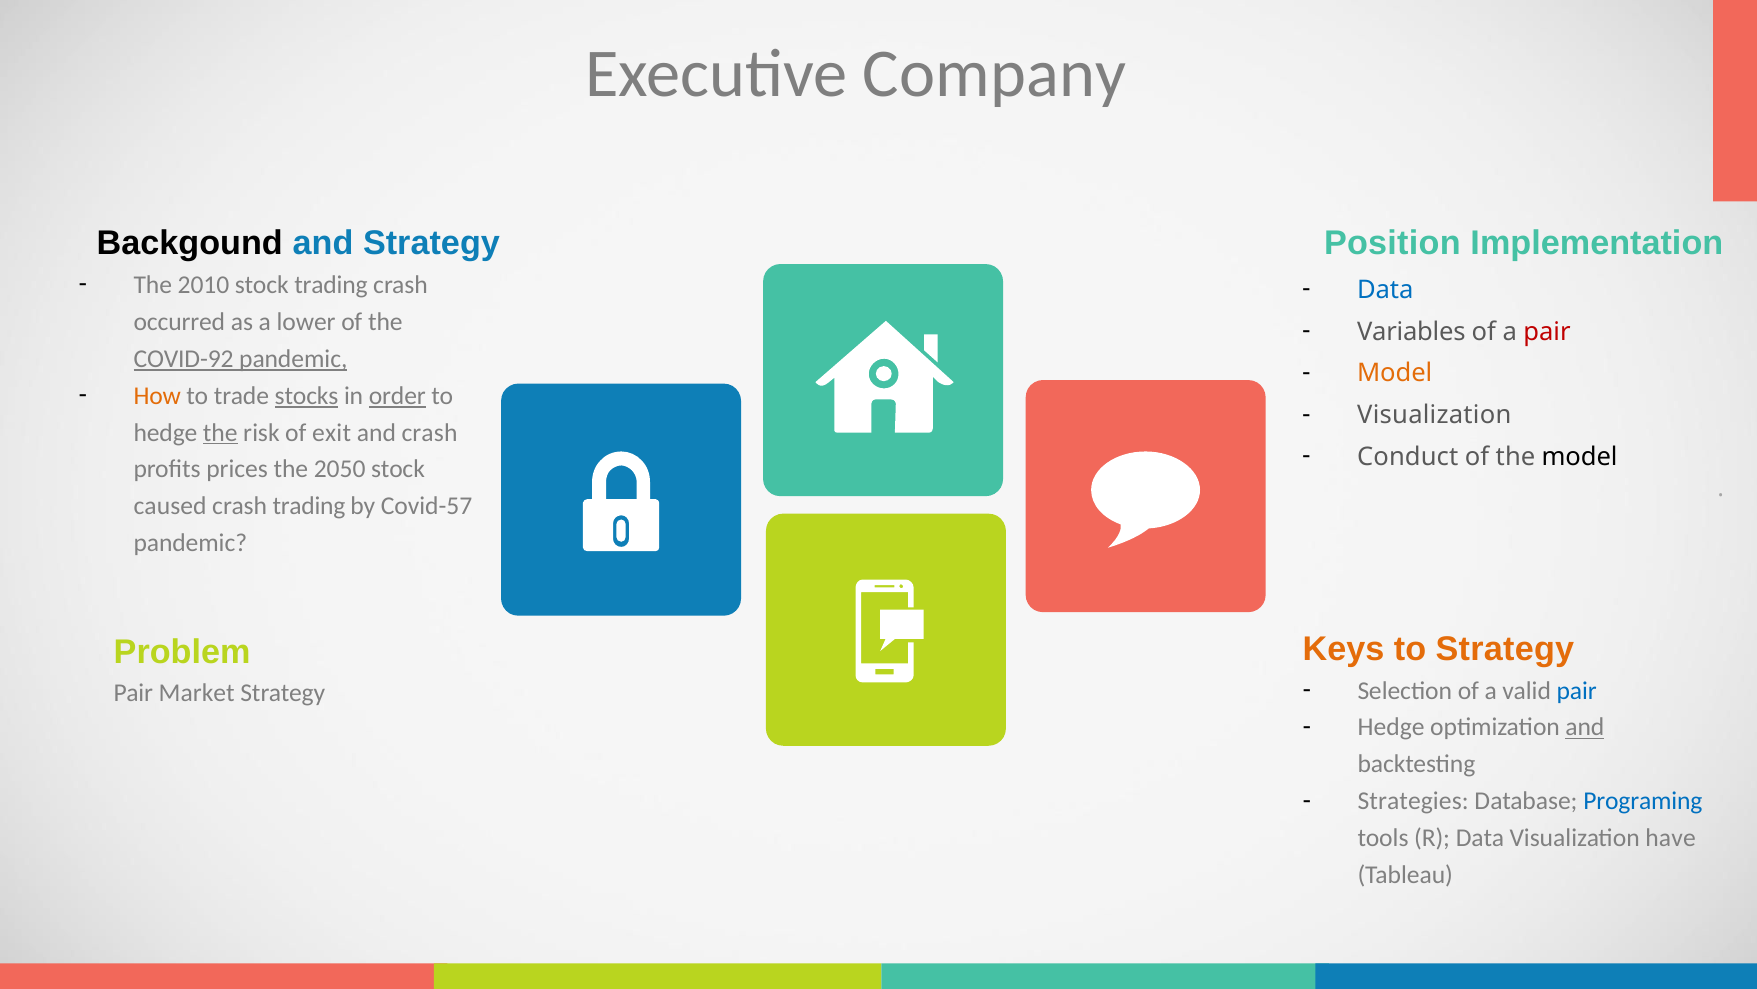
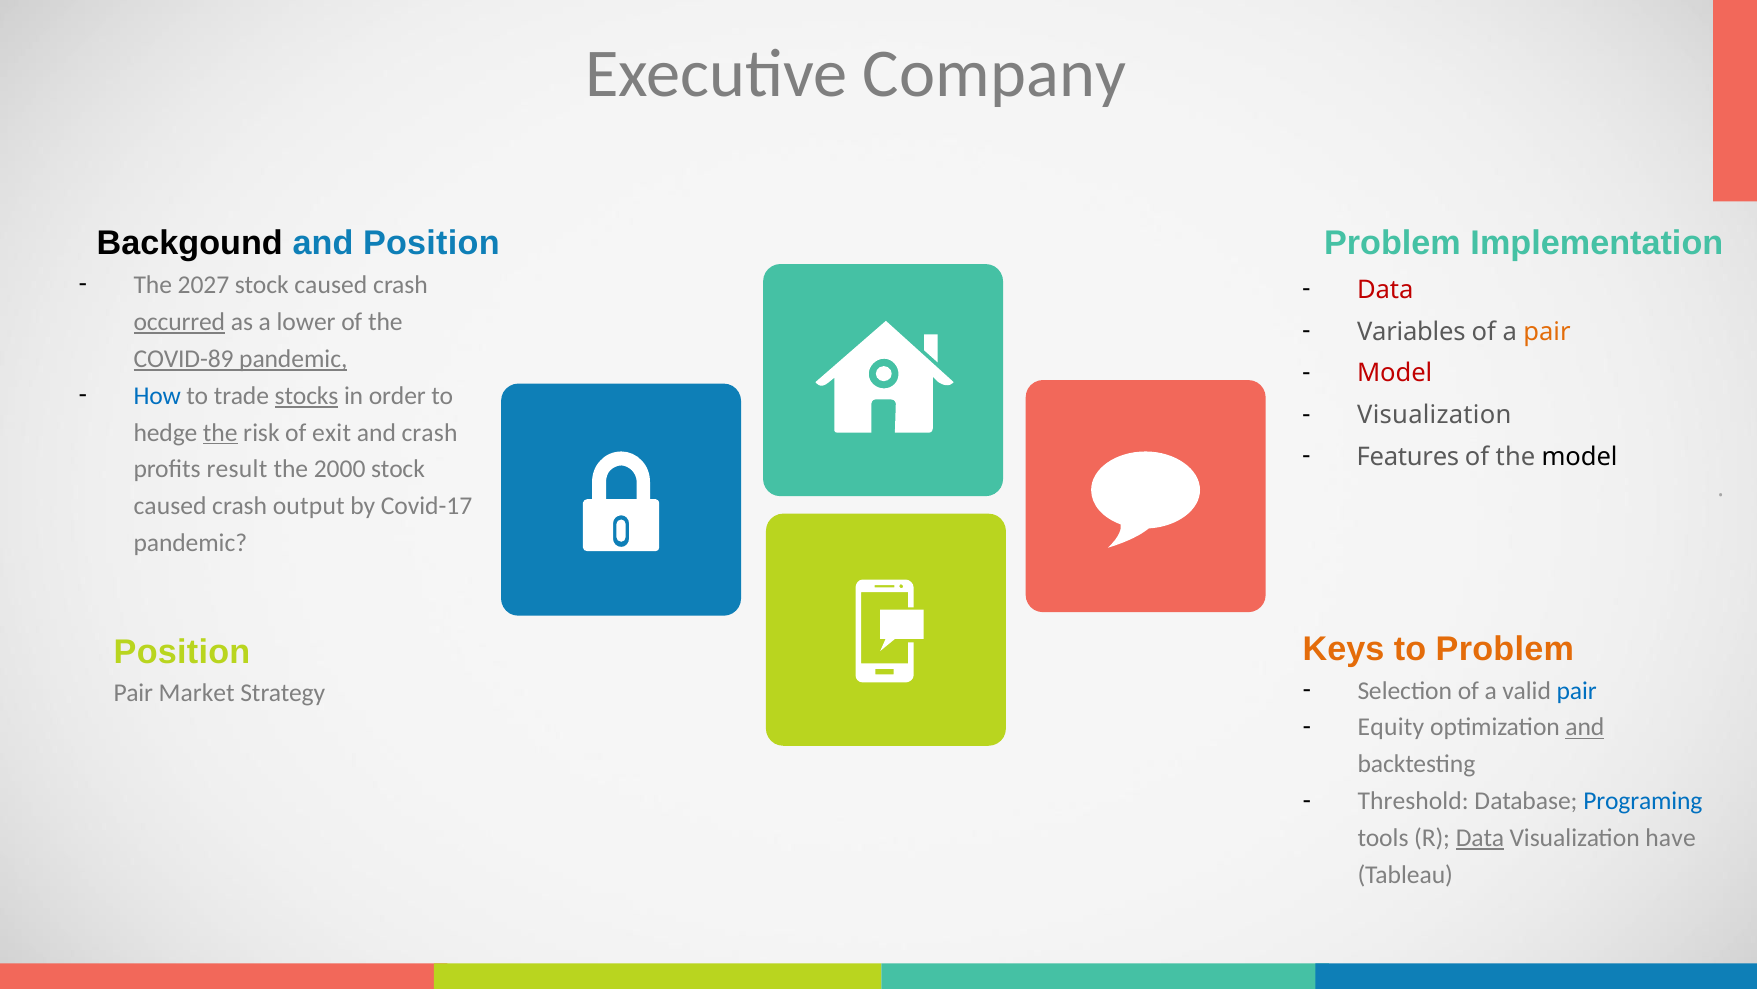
and Strategy: Strategy -> Position (431, 243)
Position: Position -> Problem (1392, 243)
2010: 2010 -> 2027 (203, 285)
trading: trading -> caused (331, 285)
Data colour: blue -> red (1385, 290)
occurred underline: none -> present (179, 322)
pair colour: red -> orange (1547, 331)
COVID-92: COVID-92 -> COVID-89 (184, 358)
Model colour: orange -> red (1395, 373)
How colour: orange -> blue (157, 396)
order underline: present -> none (397, 396)
Conduct: Conduct -> Features (1408, 457)
prices: prices -> result (237, 469)
2050: 2050 -> 2000 (340, 469)
crash trading: trading -> output (309, 506)
Covid-57: Covid-57 -> Covid-17 (427, 506)
to Strategy: Strategy -> Problem (1505, 649)
Problem: Problem -> Position (182, 652)
Hedge: Hedge -> Equity (1391, 727)
Strategies: Strategies -> Threshold (1413, 801)
Data underline: none -> present (1480, 837)
